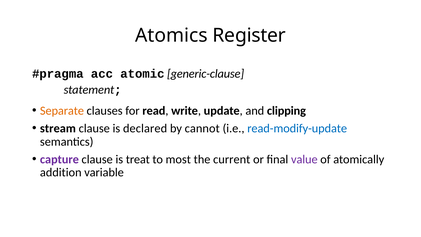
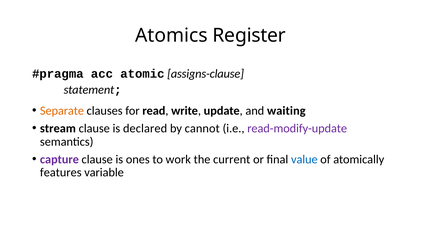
generic-clause: generic-clause -> assigns-clause (206, 74)
clipping: clipping -> waiting (286, 111)
read-modify-update colour: blue -> purple (297, 128)
treat: treat -> ones (138, 159)
most: most -> work (178, 159)
value colour: purple -> blue (304, 159)
addition: addition -> features (61, 172)
